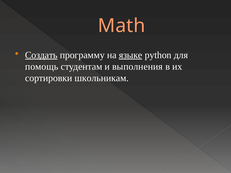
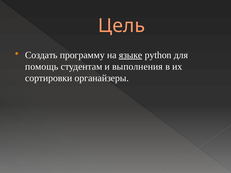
Math: Math -> Цель (122, 26)
Создать underline: present -> none (41, 55)
школьникам: школьникам -> органайзеры (102, 78)
